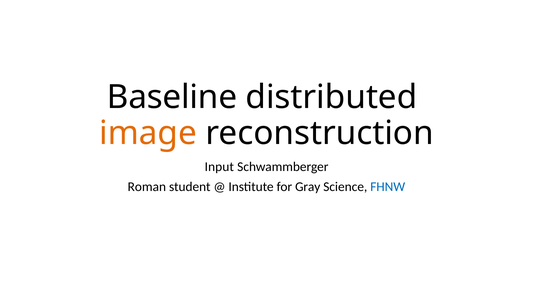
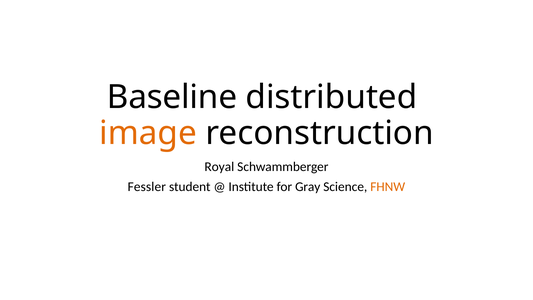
Input: Input -> Royal (219, 167)
Roman: Roman -> Fessler (147, 187)
FHNW colour: blue -> orange (388, 187)
